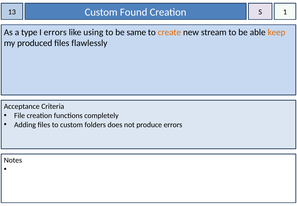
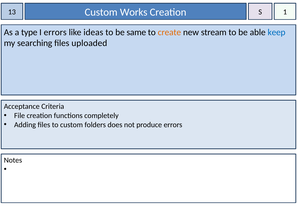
Found: Found -> Works (134, 12)
using: using -> ideas (93, 32)
keep colour: orange -> blue (277, 32)
produced: produced -> searching (35, 43)
flawlessly: flawlessly -> uploaded (89, 43)
